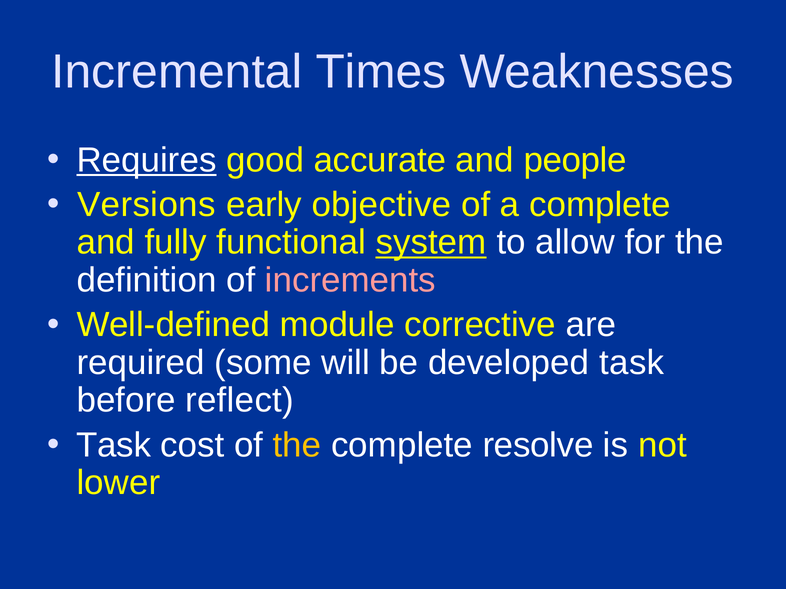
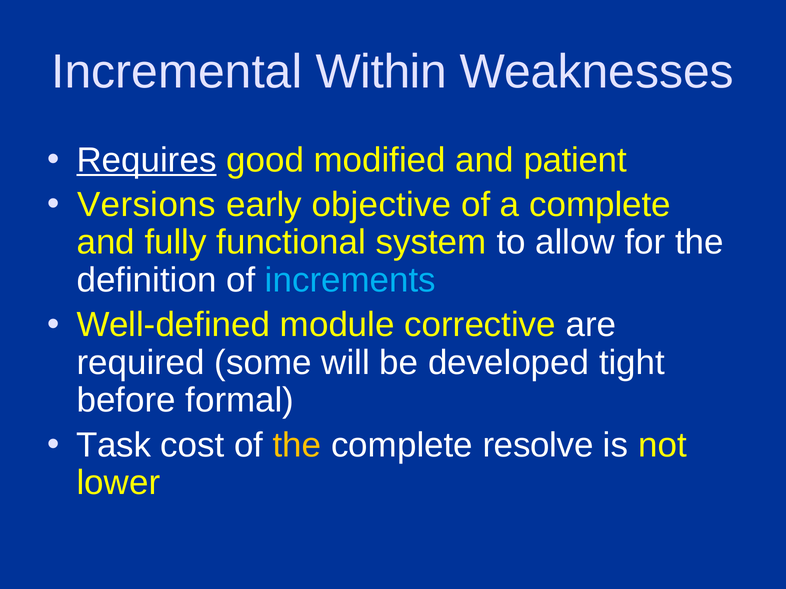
Times: Times -> Within (381, 72)
accurate: accurate -> modified (380, 160)
people: people -> patient (575, 160)
system underline: present -> none (431, 243)
increments colour: pink -> light blue (350, 280)
developed task: task -> tight (632, 363)
reflect: reflect -> formal (240, 401)
